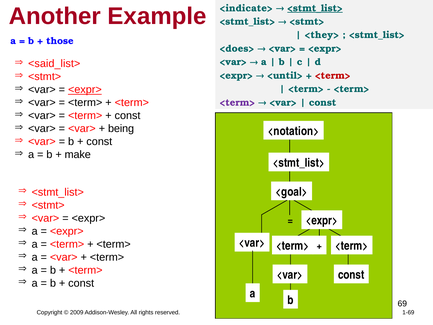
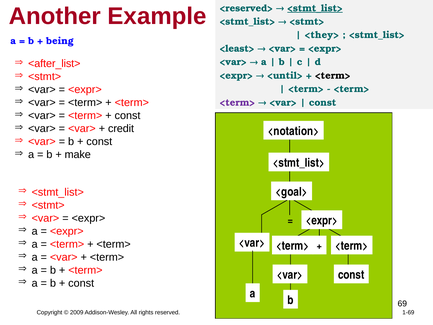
<indicate>: <indicate> -> <reserved> (246, 8)
those: those -> being (60, 41)
<does>: <does> -> <least> (237, 49)
<said_list>: <said_list> -> <after_list> (54, 64)
<term> colour: red -> black (333, 76)
<expr> underline: present -> none (85, 90)
being: being -> credit (121, 129)
